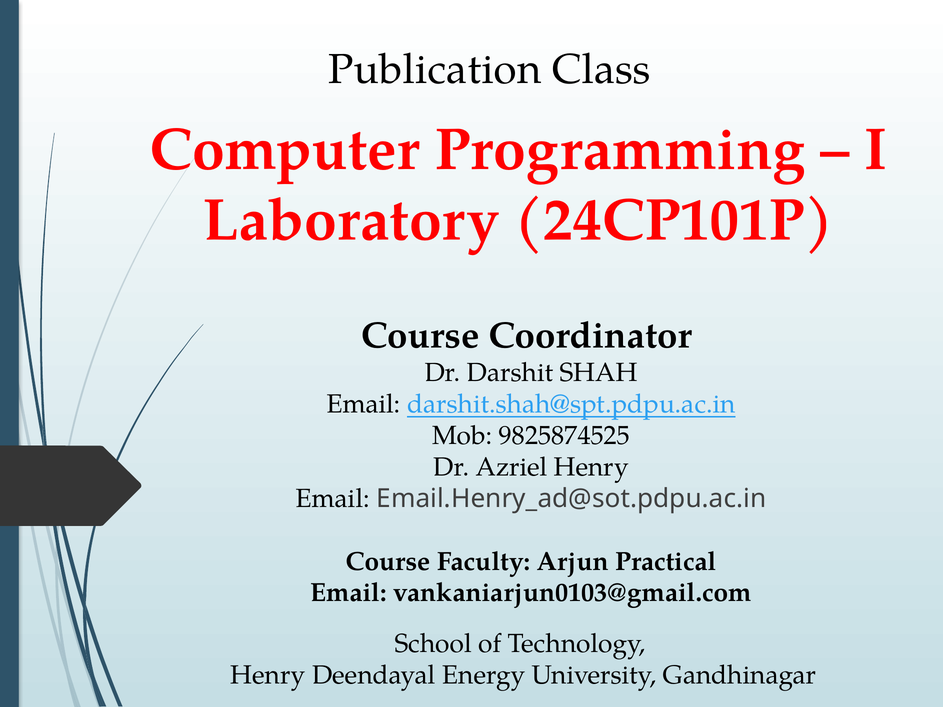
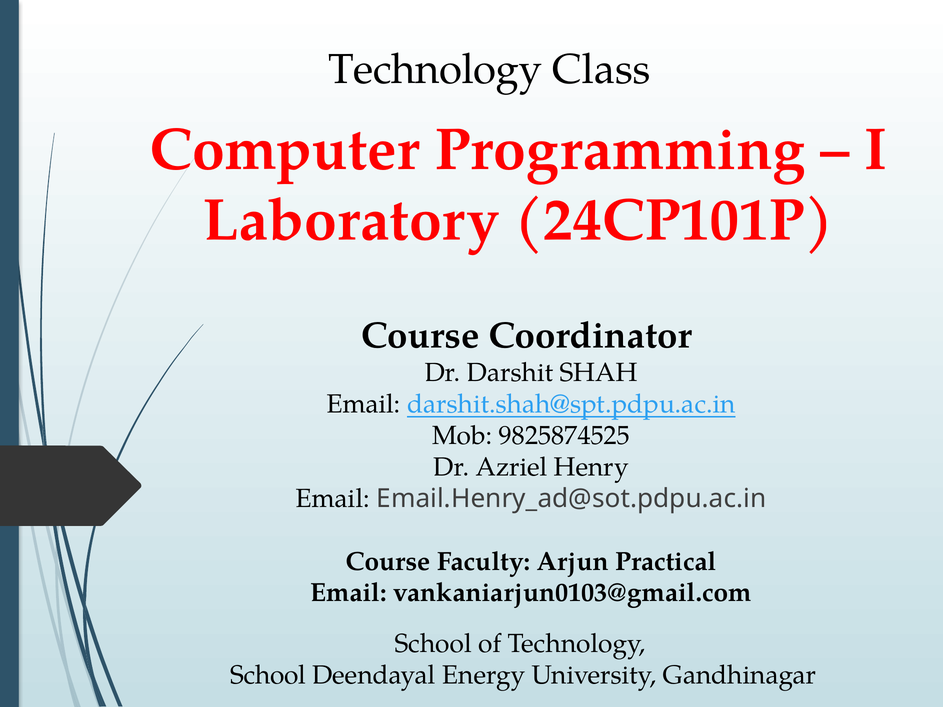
Publication: Publication -> Technology (435, 70)
Henry: Henry -> School (268, 675)
